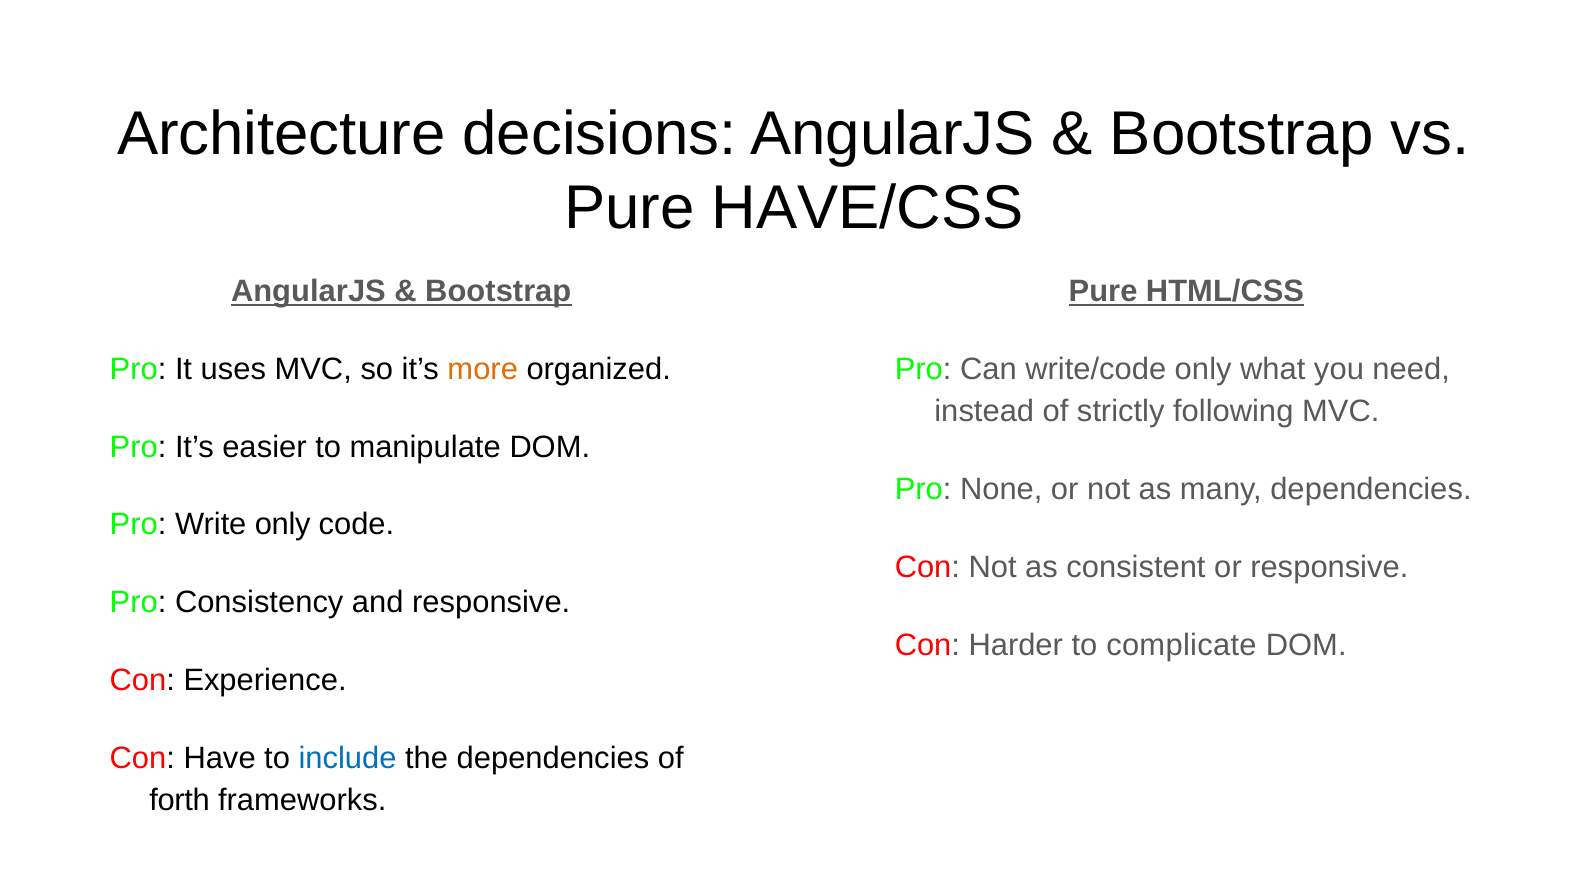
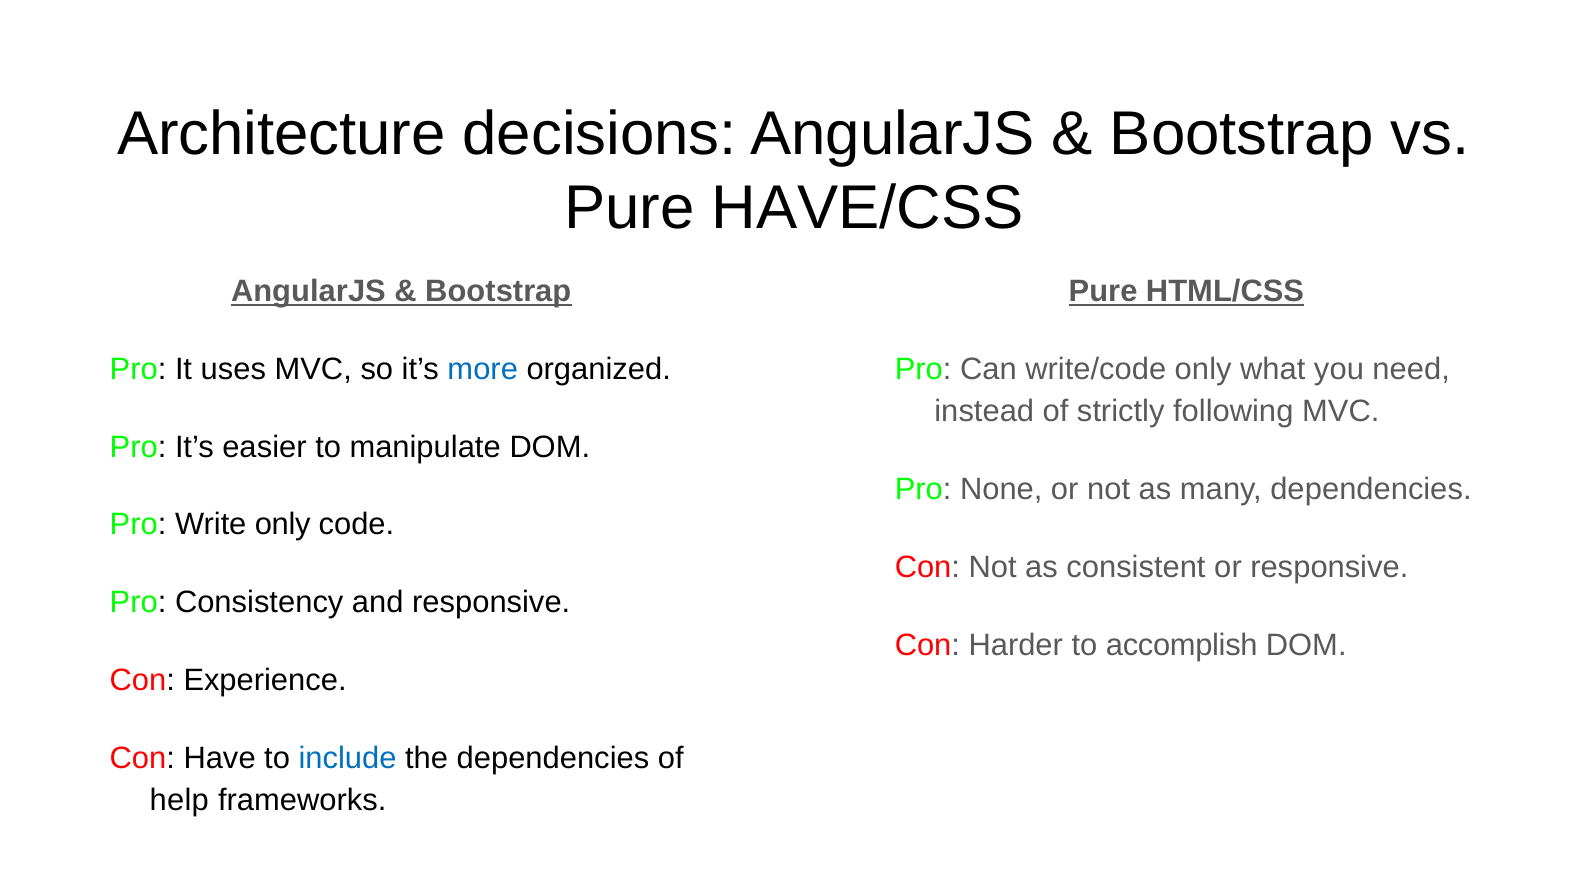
more colour: orange -> blue (483, 369)
complicate: complicate -> accomplish (1182, 645)
forth: forth -> help (179, 801)
